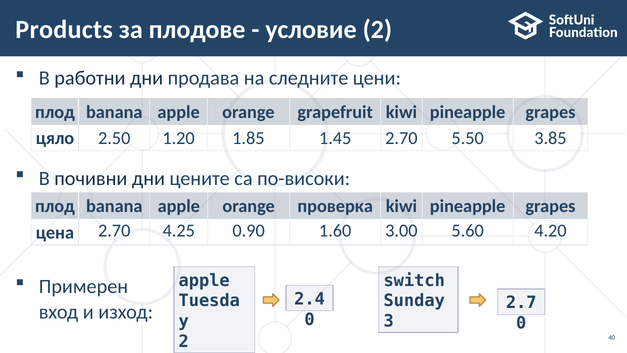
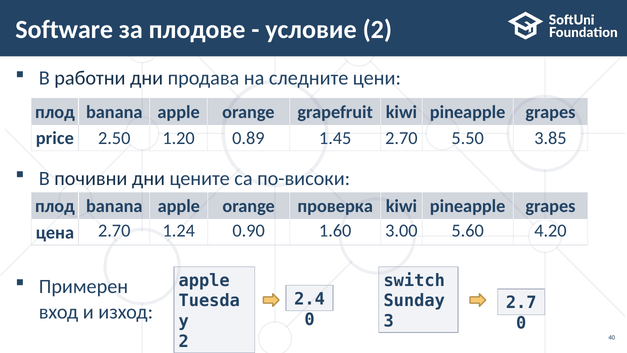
Products: Products -> Software (64, 30)
цяло: цяло -> price (55, 138)
1.85: 1.85 -> 0.89 (248, 138)
4.25: 4.25 -> 1.24 (179, 230)
